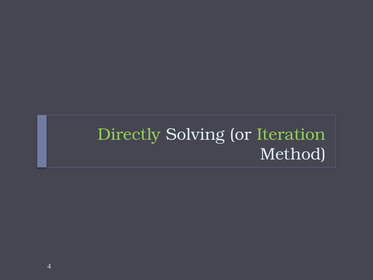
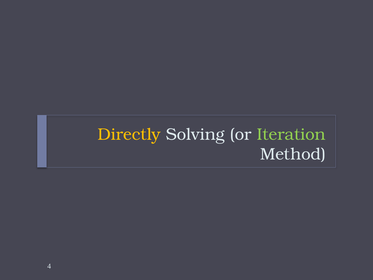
Directly colour: light green -> yellow (129, 134)
